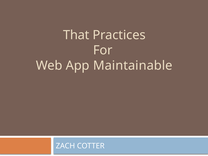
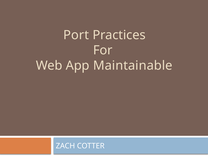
That: That -> Port (76, 35)
